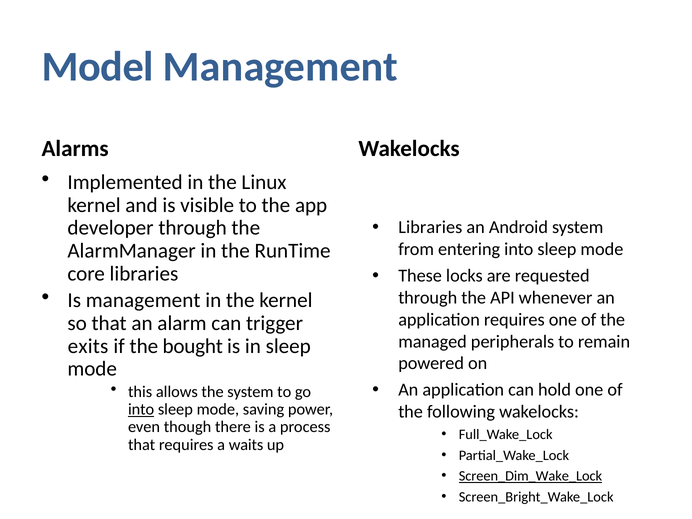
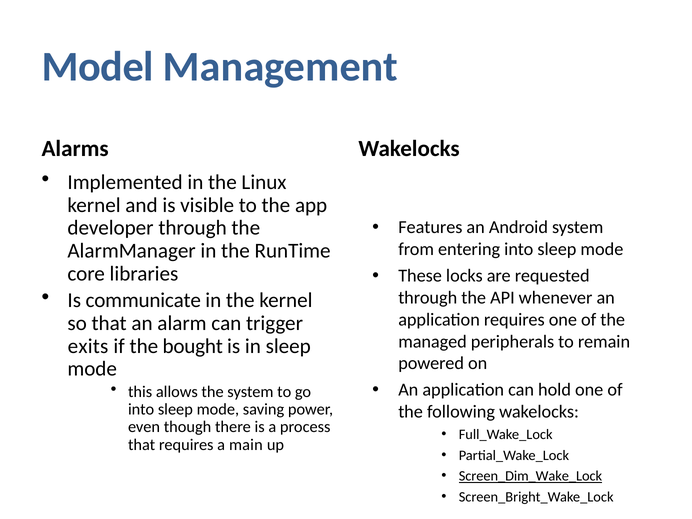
Libraries: Libraries -> Features (430, 227)
Is management: management -> communicate (143, 301)
into underline: present -> none (141, 409)
waits: waits -> main (246, 445)
